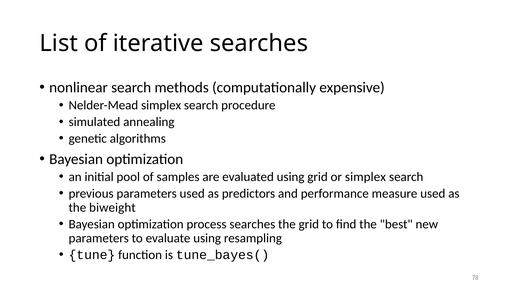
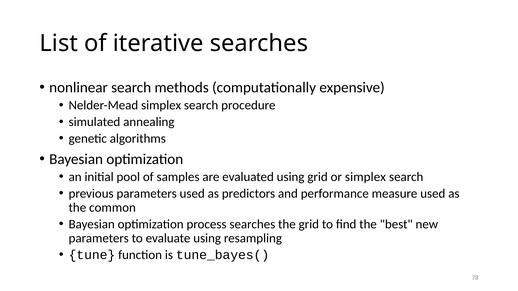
biweight: biweight -> common (112, 208)
